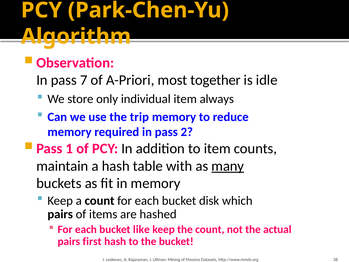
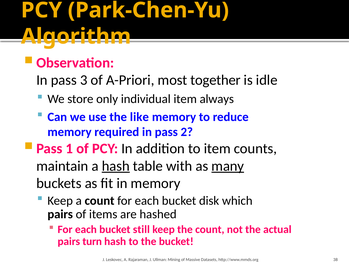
7: 7 -> 3 (84, 80)
trip: trip -> like (139, 117)
hash underline: none -> present (116, 166)
like: like -> still (141, 229)
first: first -> turn (92, 241)
